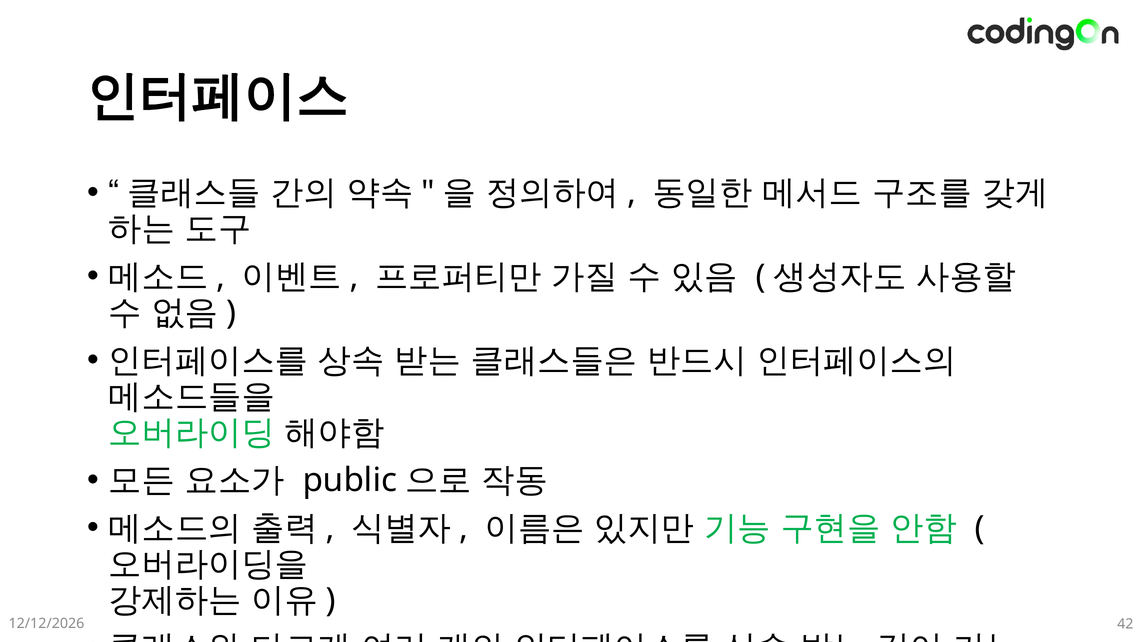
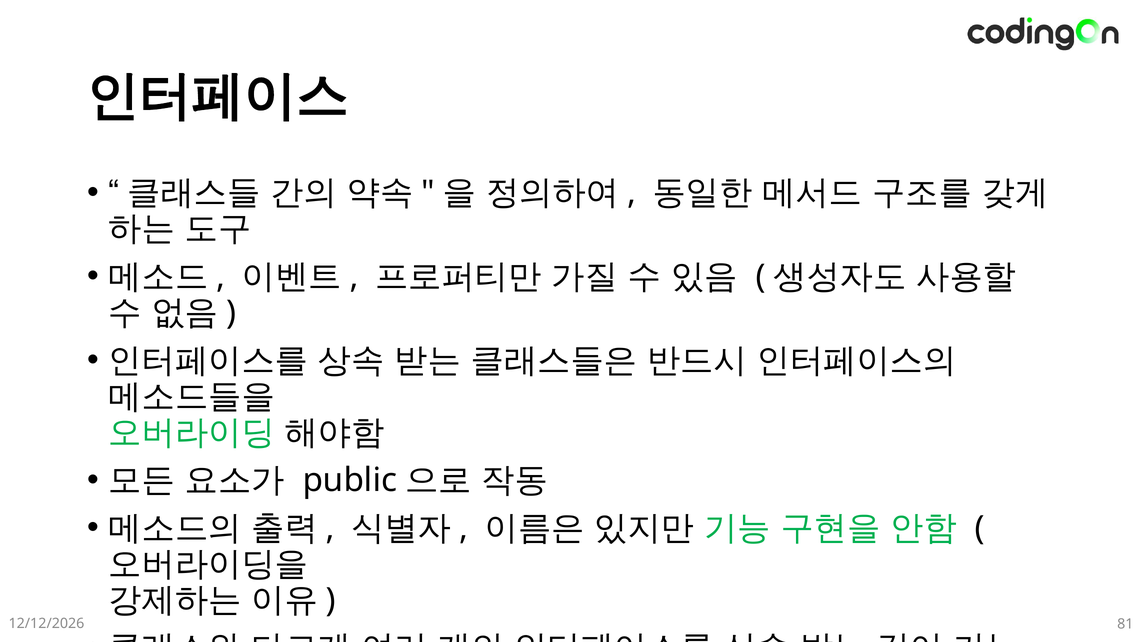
42: 42 -> 81 (1125, 624)
